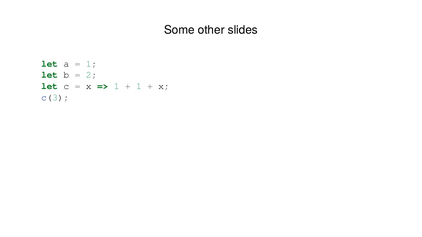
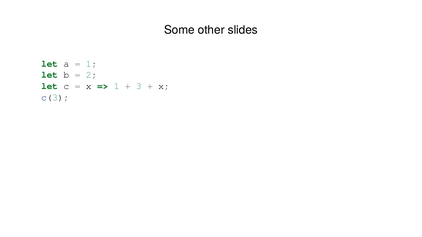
1: 1 -> 3 (139, 86)
